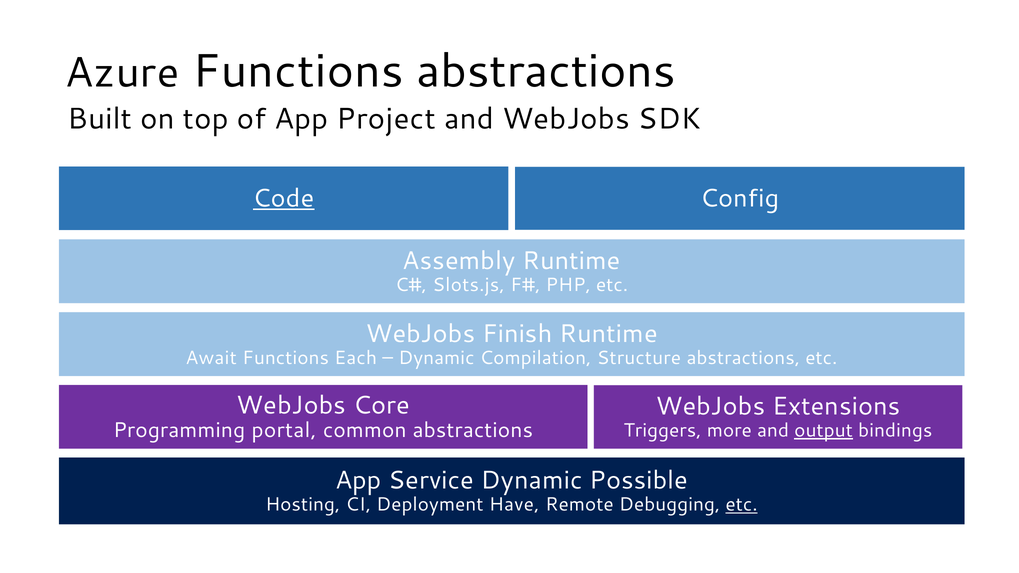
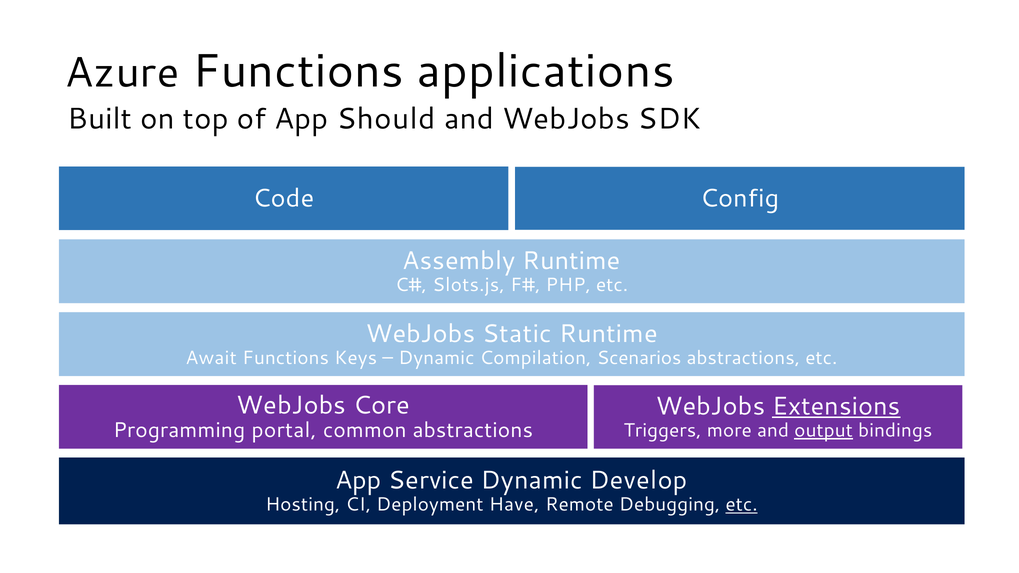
Functions abstractions: abstractions -> applications (546, 71)
Project: Project -> Should (386, 119)
Code underline: present -> none (284, 198)
Finish: Finish -> Static (517, 334)
Each: Each -> Keys (356, 358)
Structure: Structure -> Scenarios (639, 358)
Extensions underline: none -> present (836, 407)
Possible: Possible -> Develop (639, 481)
